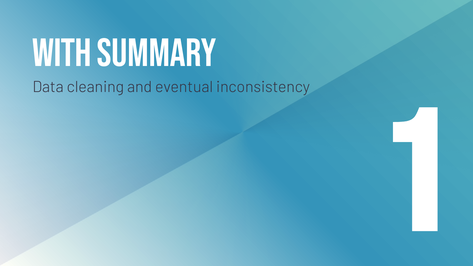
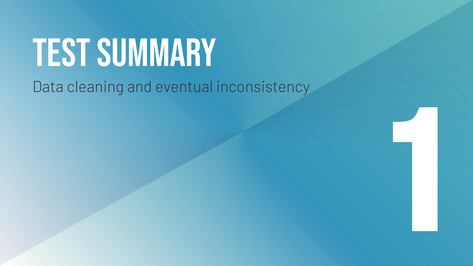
WITH: WITH -> TEST (61, 53)
